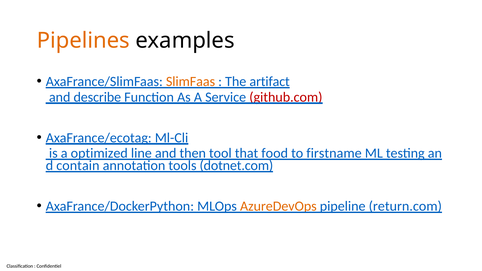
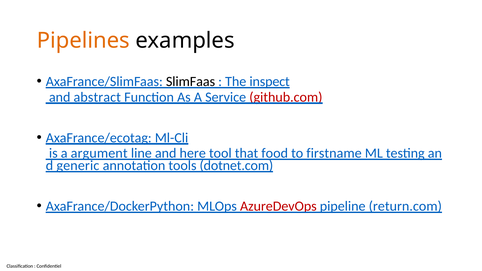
SlimFaas colour: orange -> black (191, 82)
artifact: artifact -> inspect (270, 82)
describe: describe -> abstract (97, 97)
optimized: optimized -> argument (99, 153)
then: then -> here (193, 153)
contain: contain -> generic (78, 166)
AzureDevOps colour: orange -> red (278, 206)
